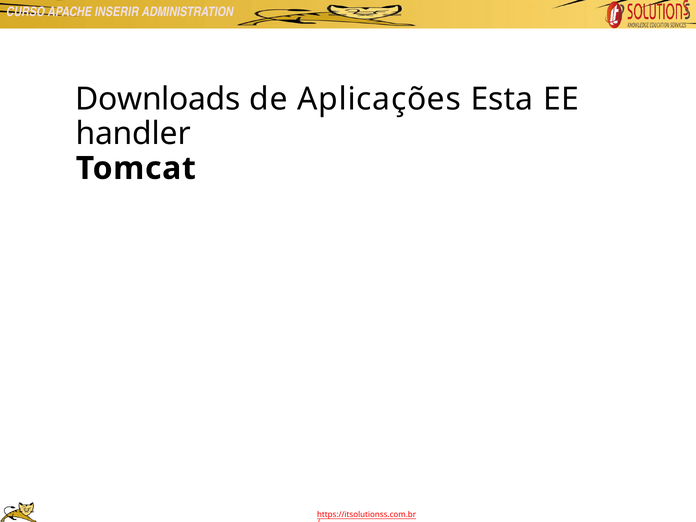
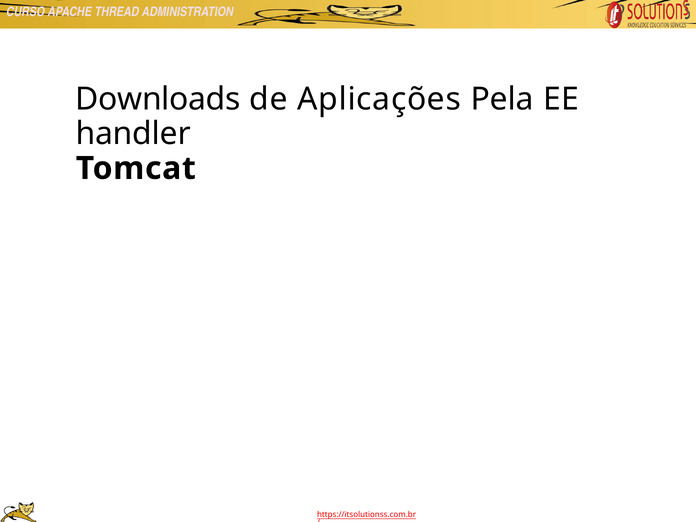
INSERIR: INSERIR -> THREAD (117, 12)
Esta: Esta -> Pela (502, 99)
